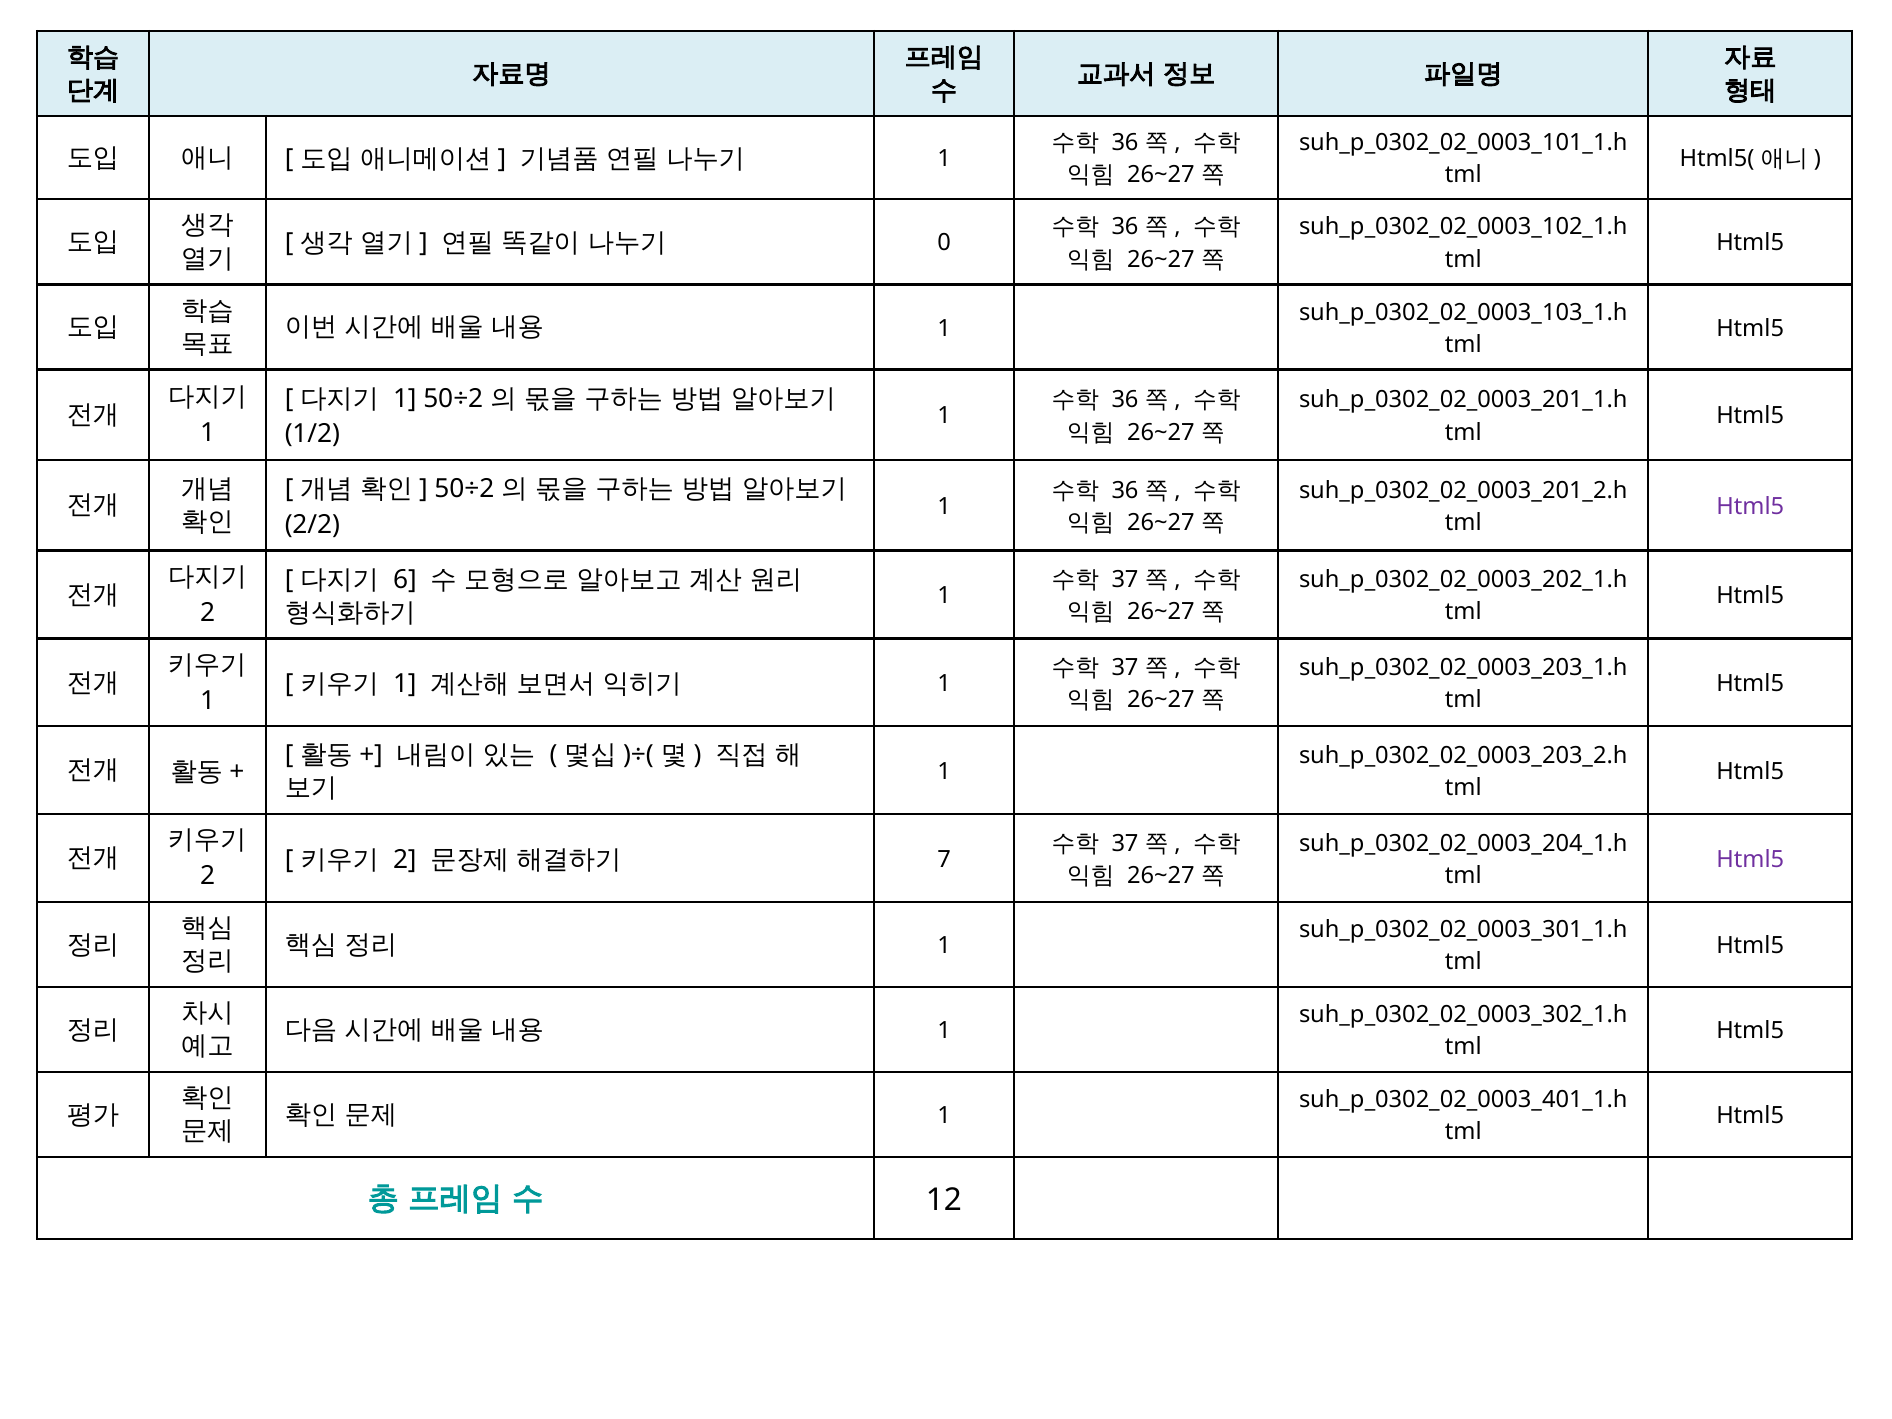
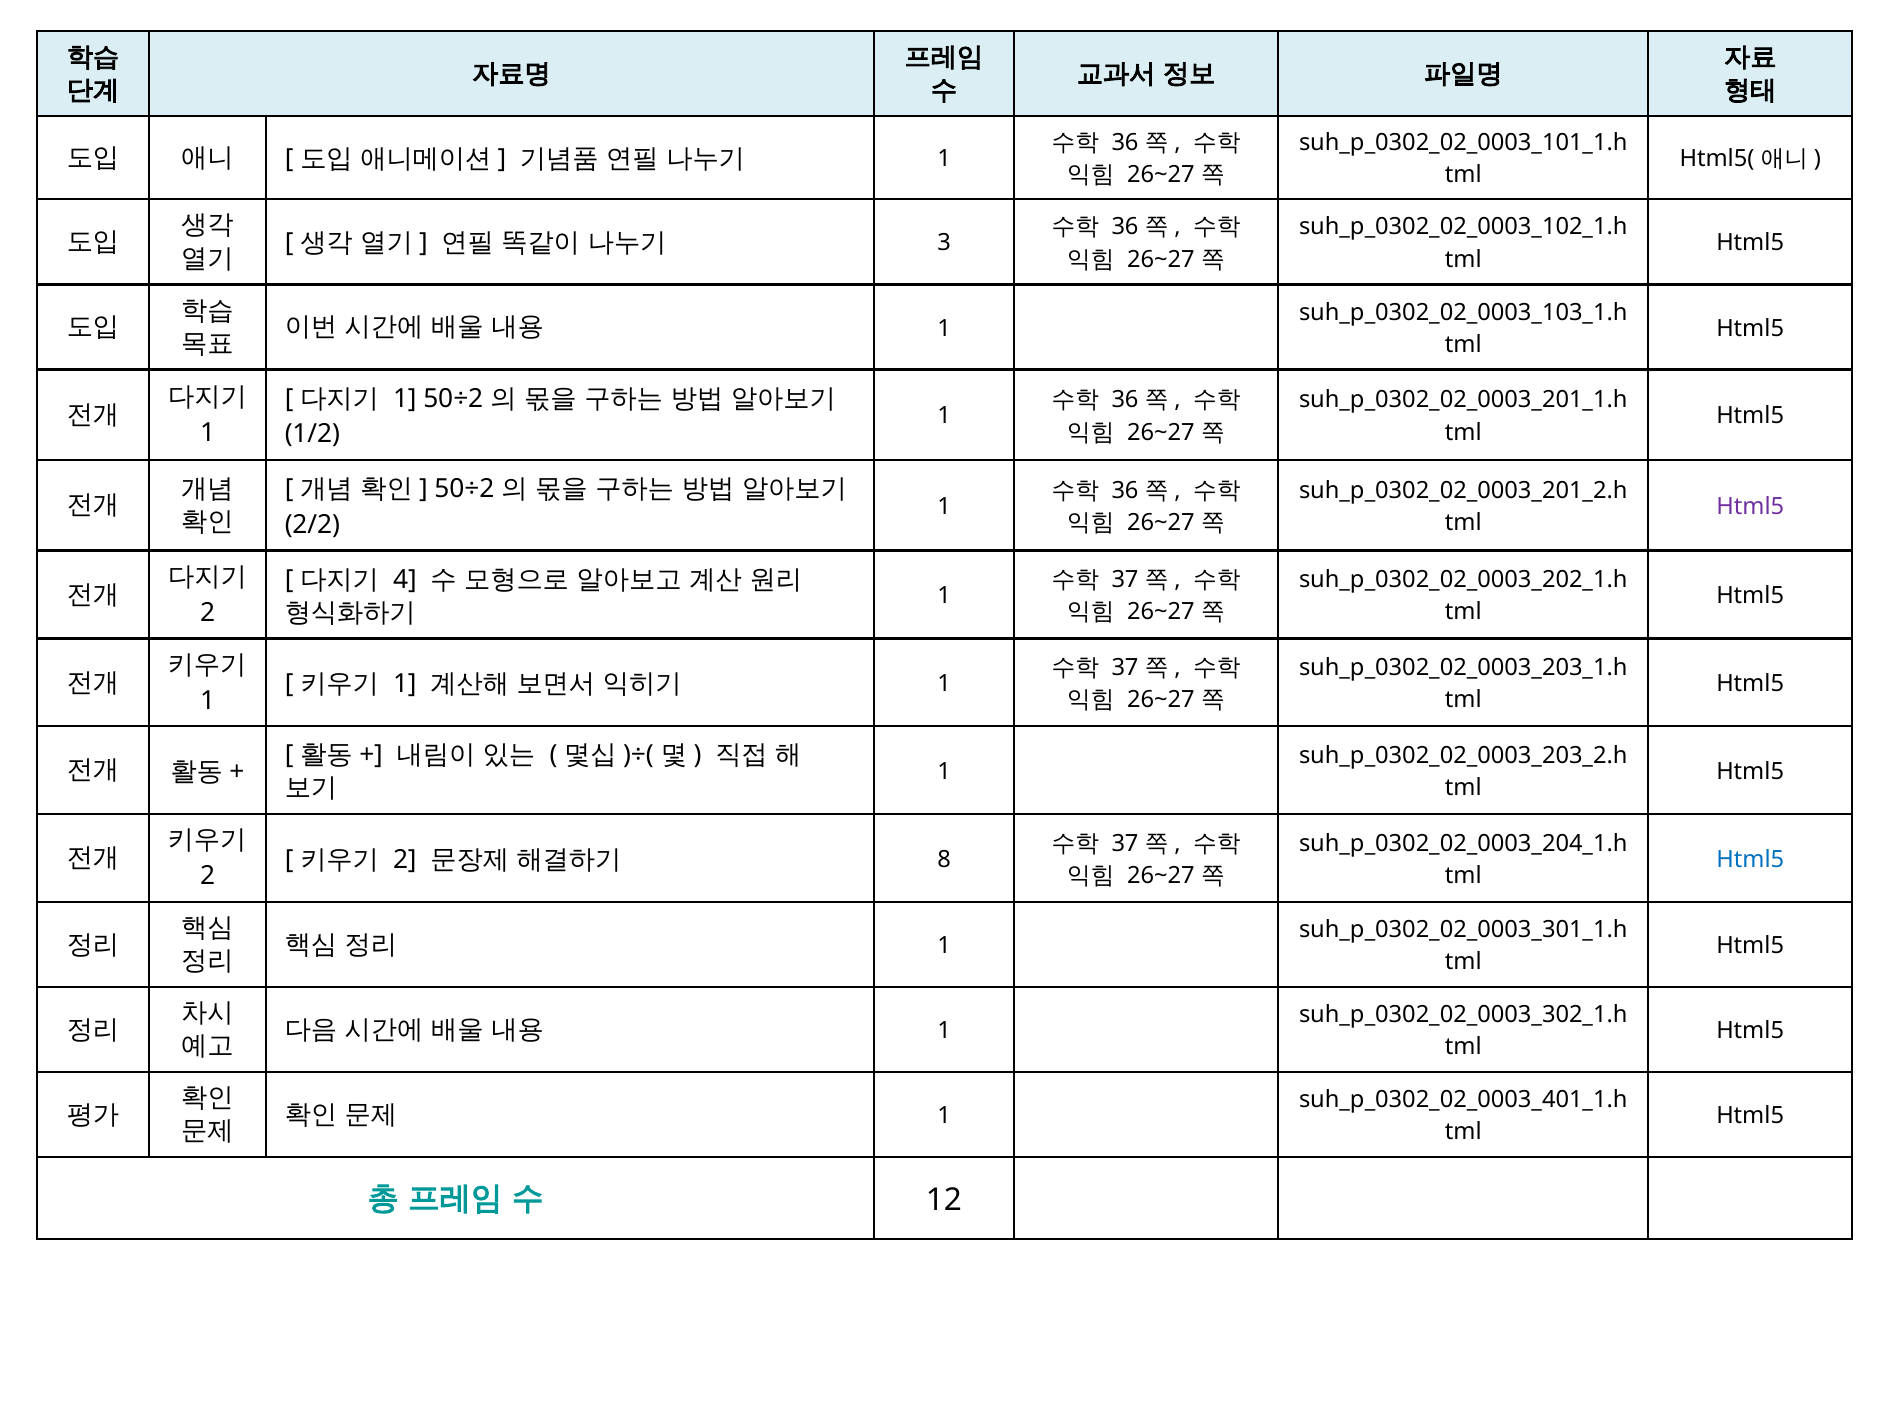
0: 0 -> 3 (944, 243)
6: 6 -> 4 (405, 579)
7: 7 -> 8 (944, 859)
Html5 colour: purple -> blue (1750, 859)
